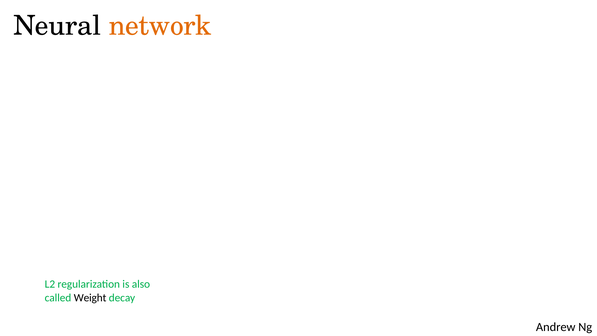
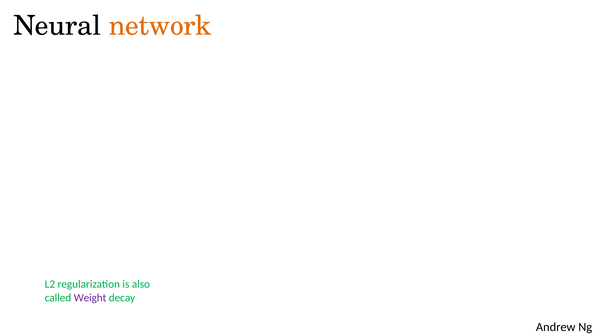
Weight colour: black -> purple (90, 297)
